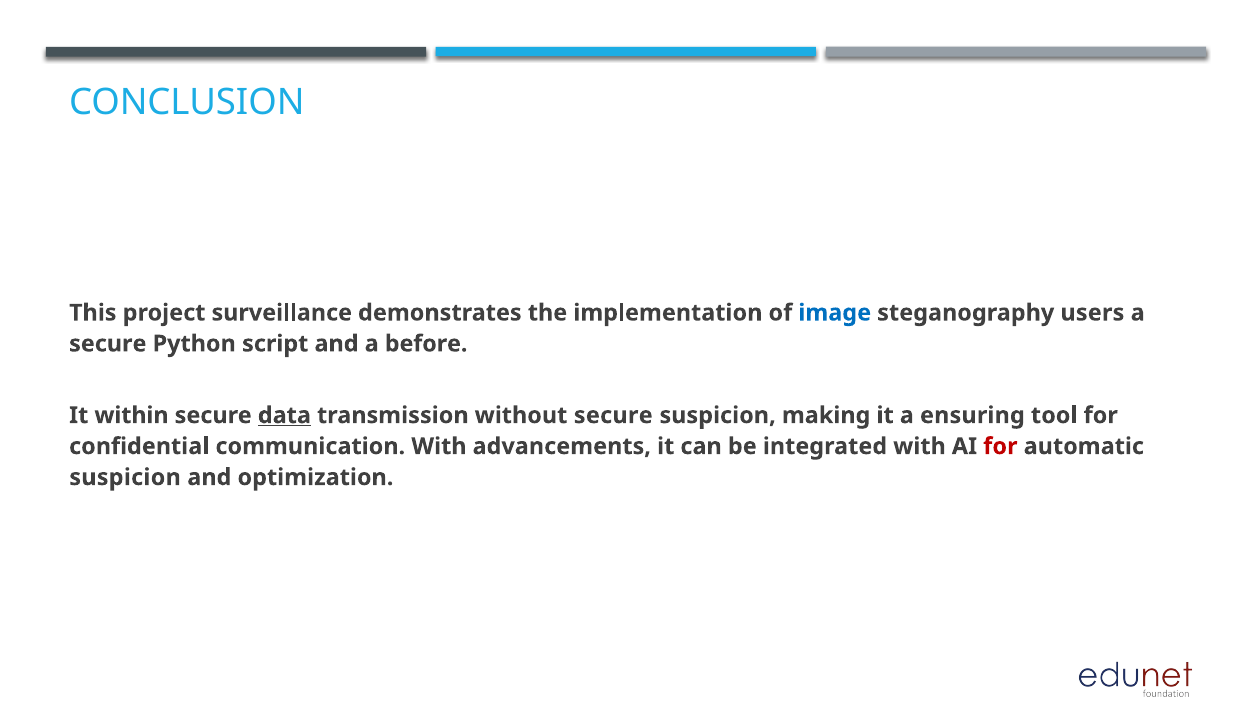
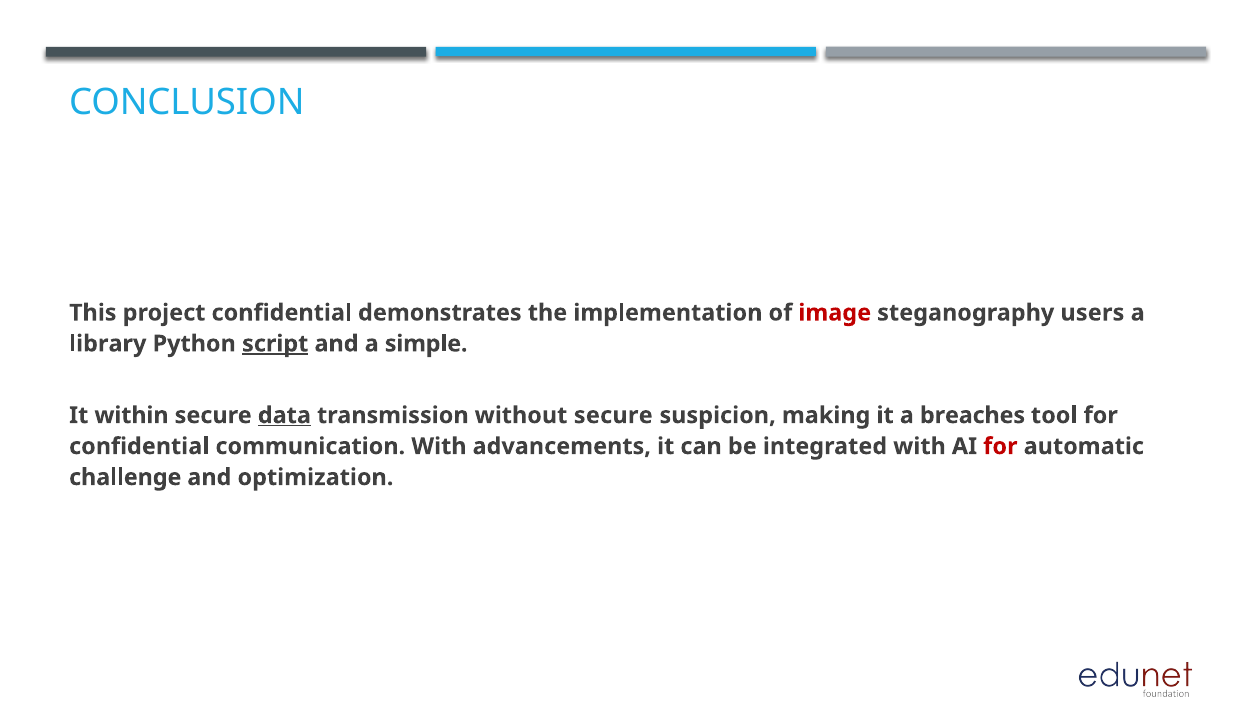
project surveillance: surveillance -> confidential (282, 313)
image colour: blue -> red (835, 313)
secure: secure -> library (108, 344)
script underline: none -> present (275, 344)
before: before -> simple (426, 344)
ensuring: ensuring -> breaches (973, 416)
suspicion: suspicion -> challenge (125, 477)
